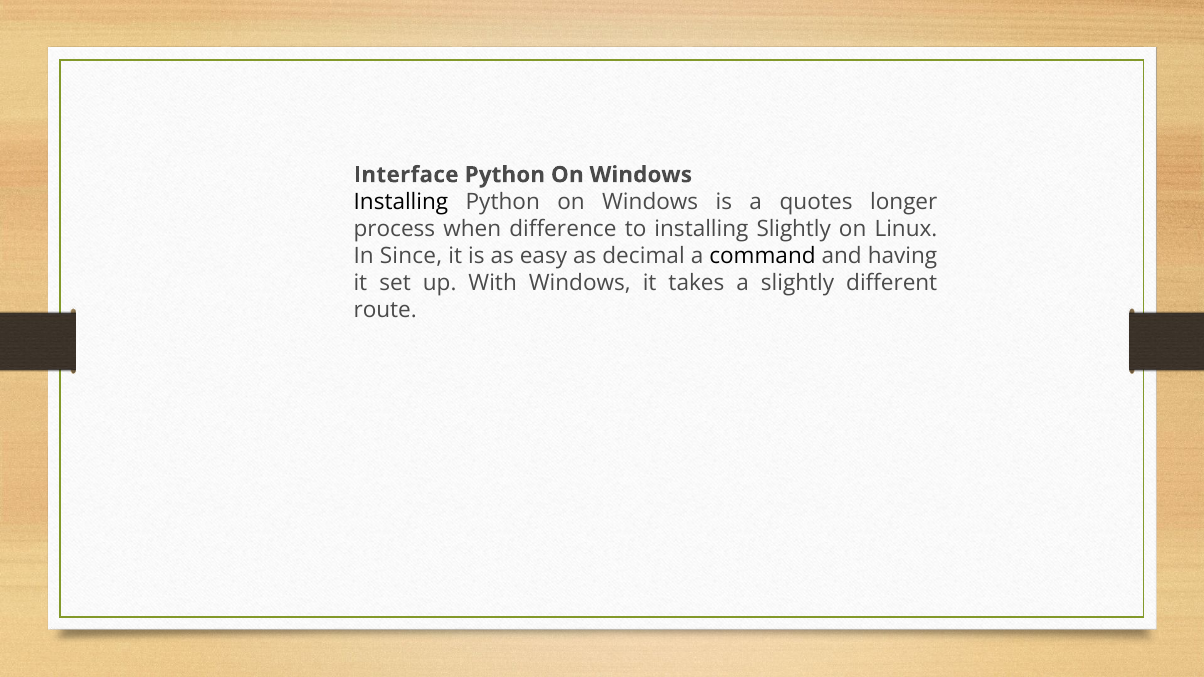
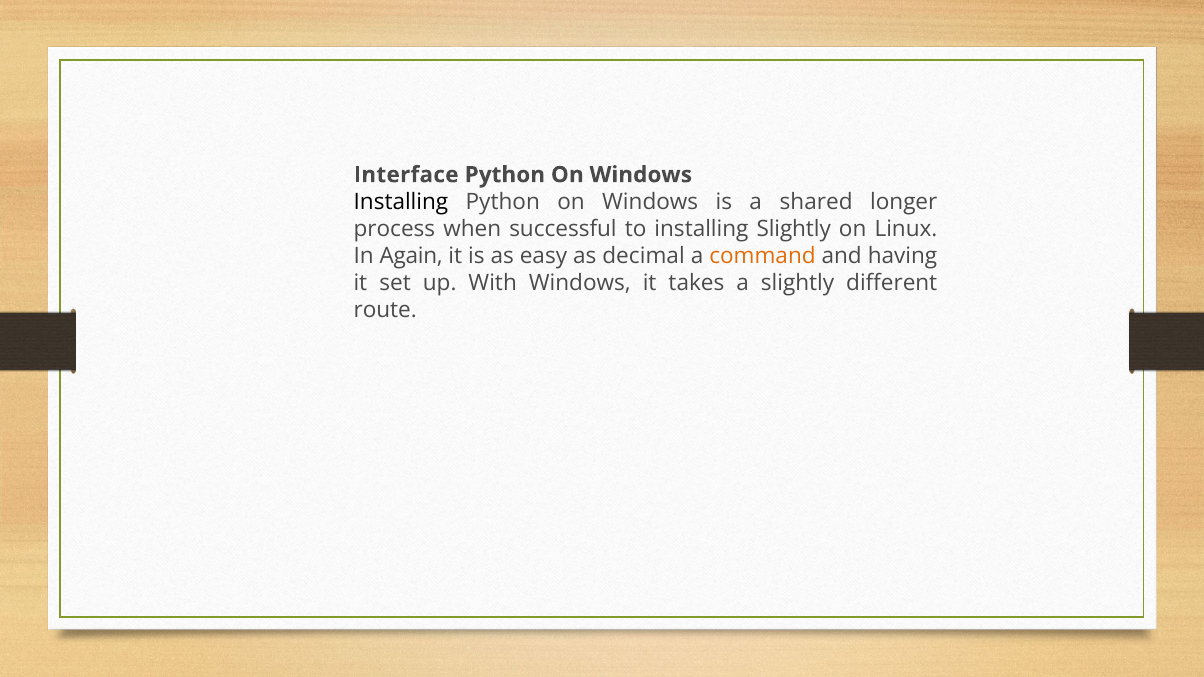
quotes: quotes -> shared (816, 202)
difference: difference -> successful (563, 229)
Since: Since -> Again (411, 256)
command colour: black -> orange (762, 256)
